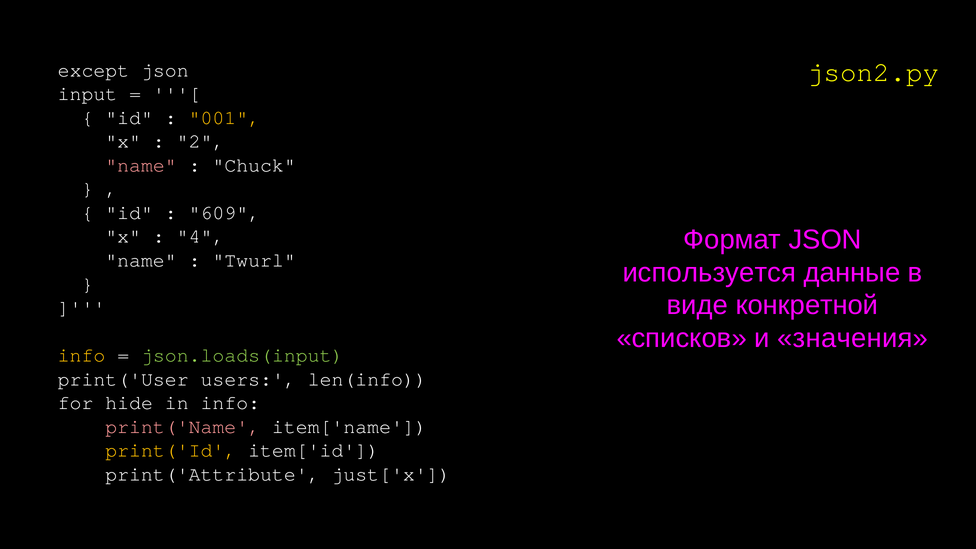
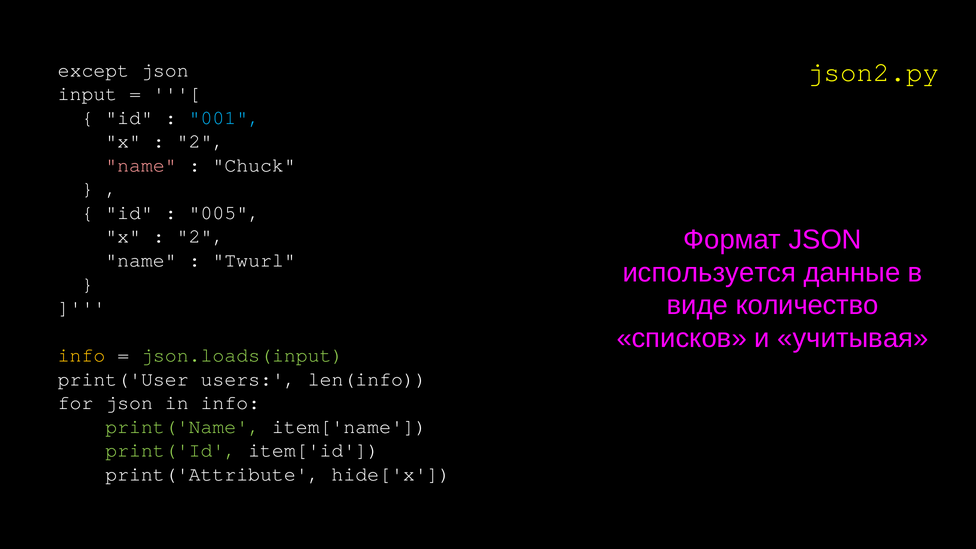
001 colour: yellow -> light blue (224, 118)
609: 609 -> 005 (224, 213)
4: 4 -> 2 (201, 236)
конкретной: конкретной -> количество (807, 305)
значения: значения -> учитывая (853, 338)
for hide: hide -> json (129, 403)
print('Name colour: pink -> light green (183, 427)
print('Id colour: yellow -> light green (171, 450)
just['x: just['x -> hide['x (391, 474)
